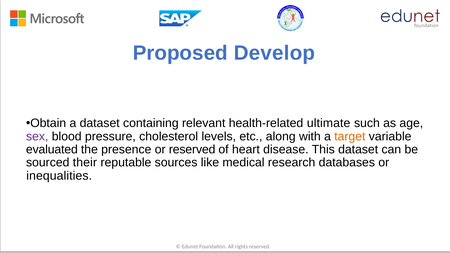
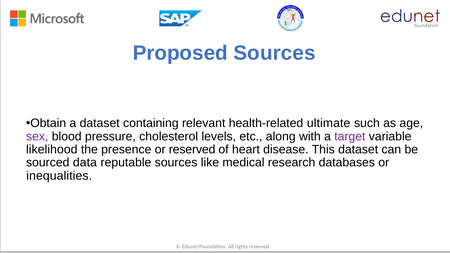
Proposed Develop: Develop -> Sources (275, 53)
target colour: orange -> purple (350, 136)
evaluated: evaluated -> likelihood (52, 150)
their: their -> data (85, 163)
